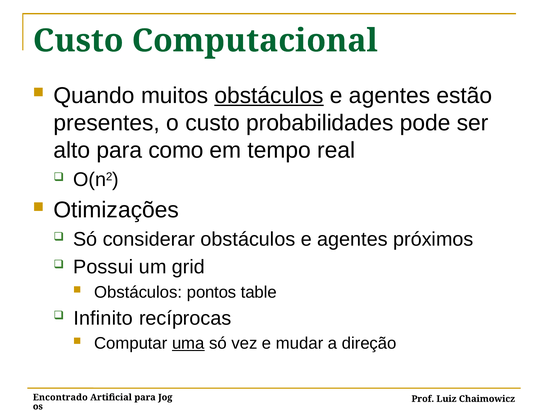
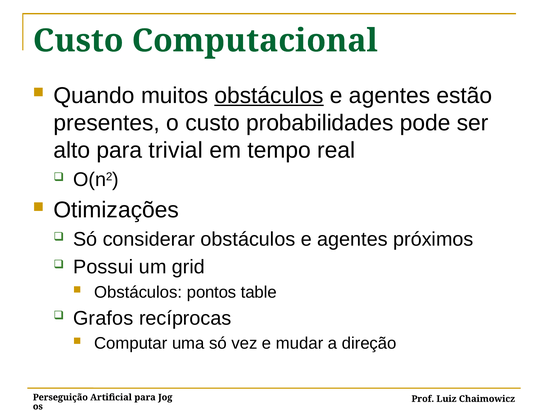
como: como -> trivial (176, 150)
Infinito: Infinito -> Grafos (103, 318)
uma underline: present -> none (188, 343)
Encontrado: Encontrado -> Perseguição (60, 397)
